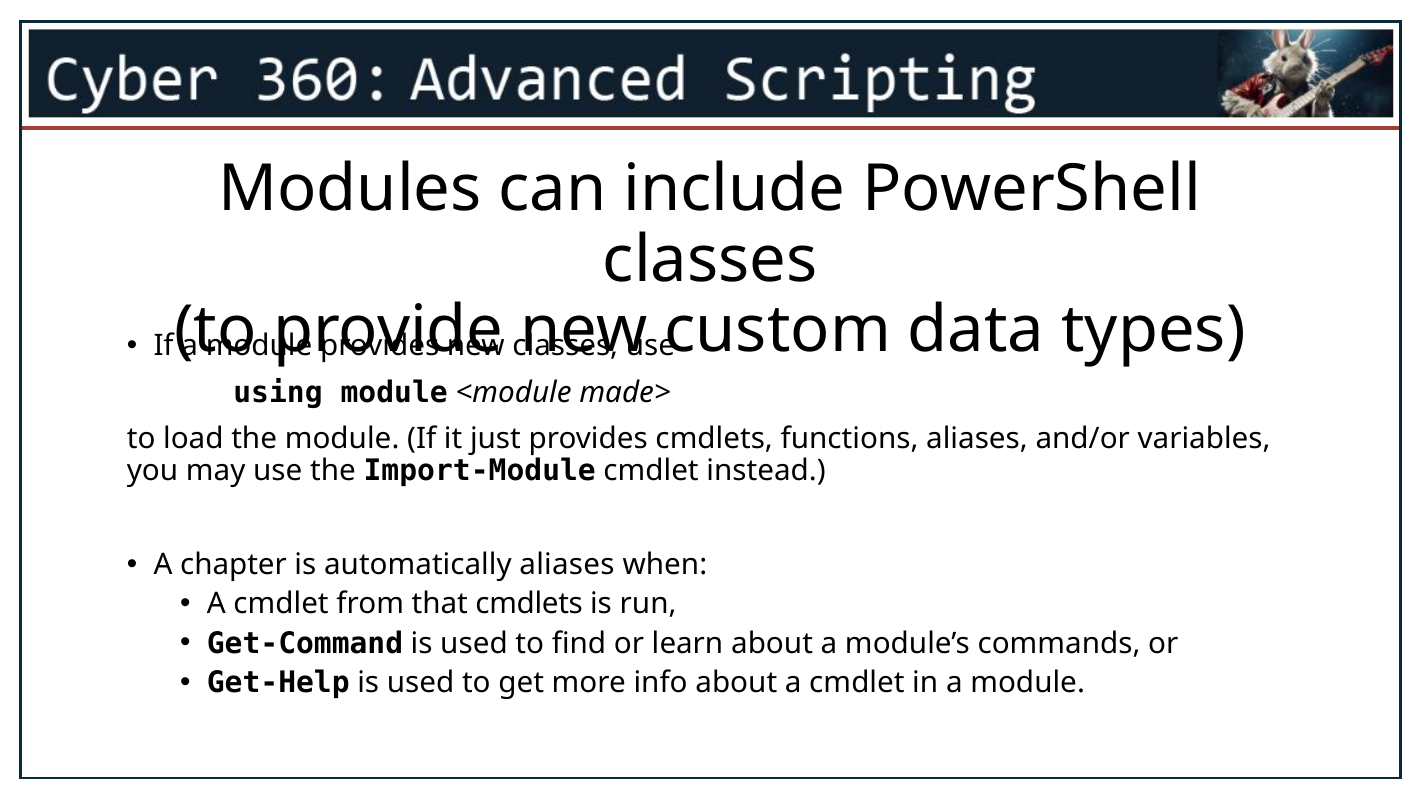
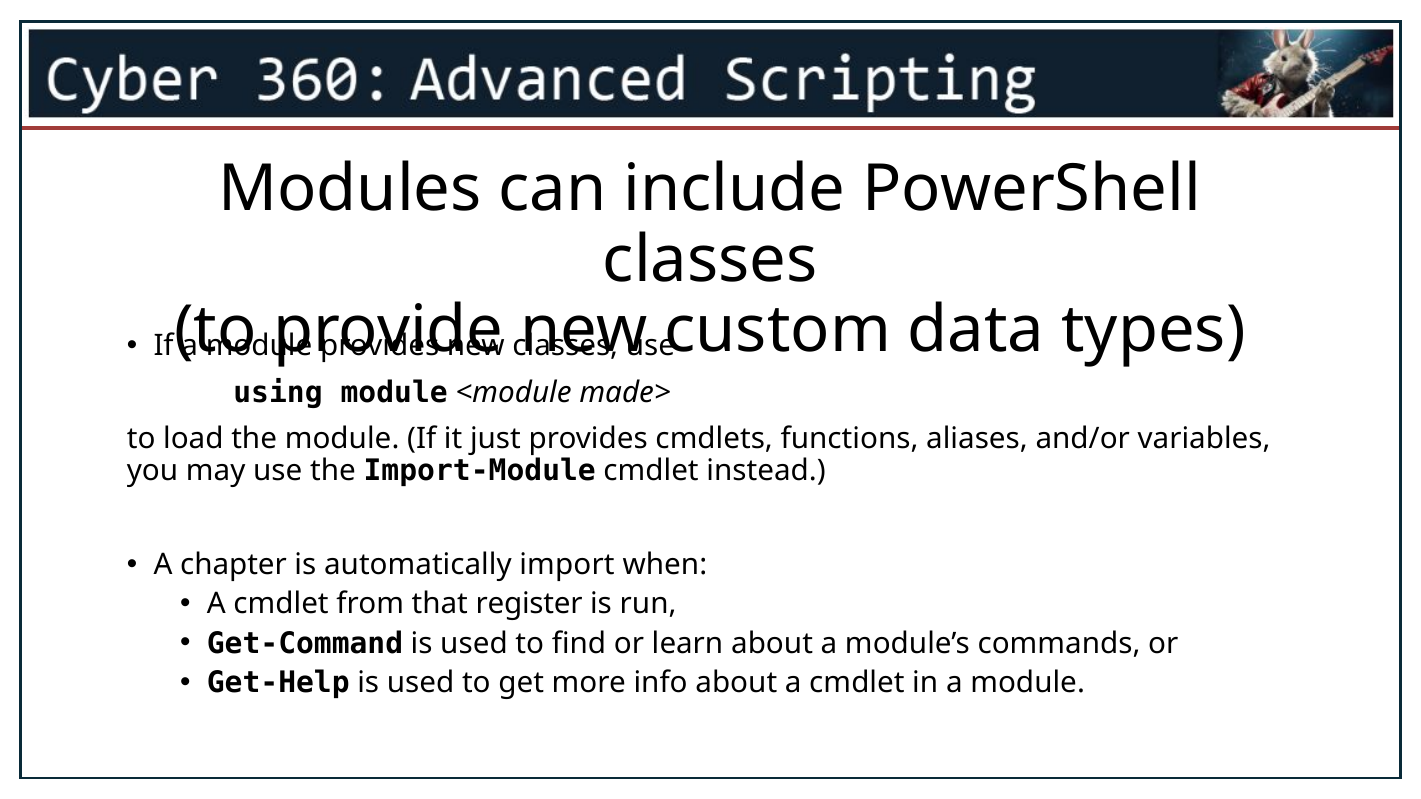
automatically aliases: aliases -> import (567, 565)
that cmdlets: cmdlets -> register (529, 604)
